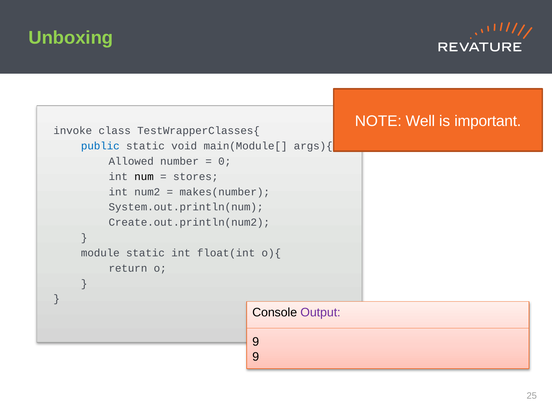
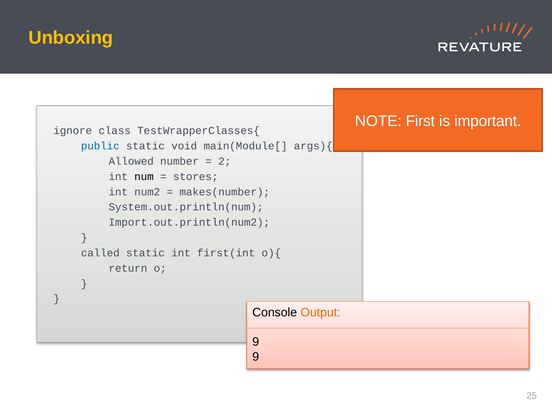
Unboxing colour: light green -> yellow (71, 38)
Well: Well -> First (420, 121)
invoke: invoke -> ignore (73, 131)
0: 0 -> 2 (225, 161)
Create.out.println(num2: Create.out.println(num2 -> Import.out.println(num2 (189, 222)
module: module -> called (100, 253)
float(int: float(int -> first(int (226, 253)
Output colour: purple -> orange (320, 312)
